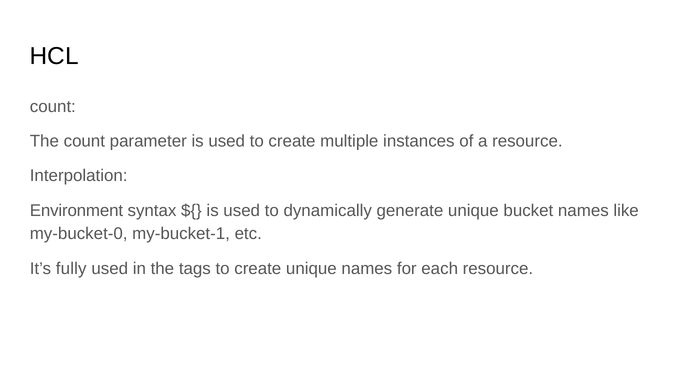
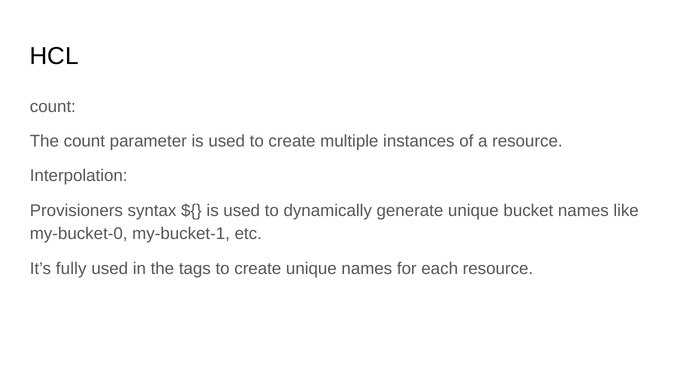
Environment: Environment -> Provisioners (76, 210)
